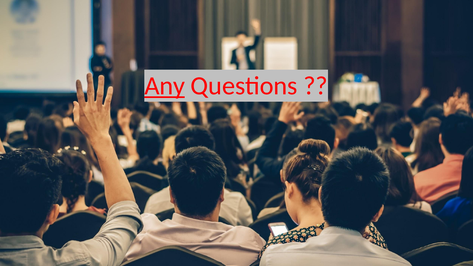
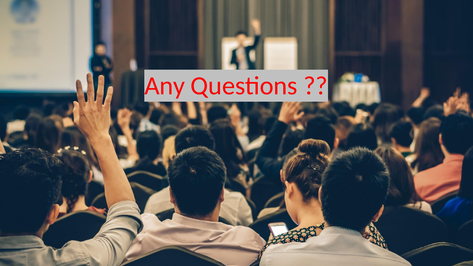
Any underline: present -> none (165, 86)
